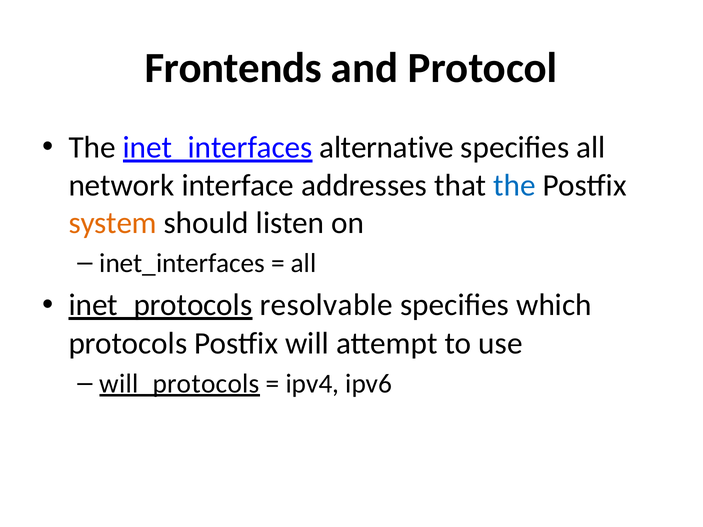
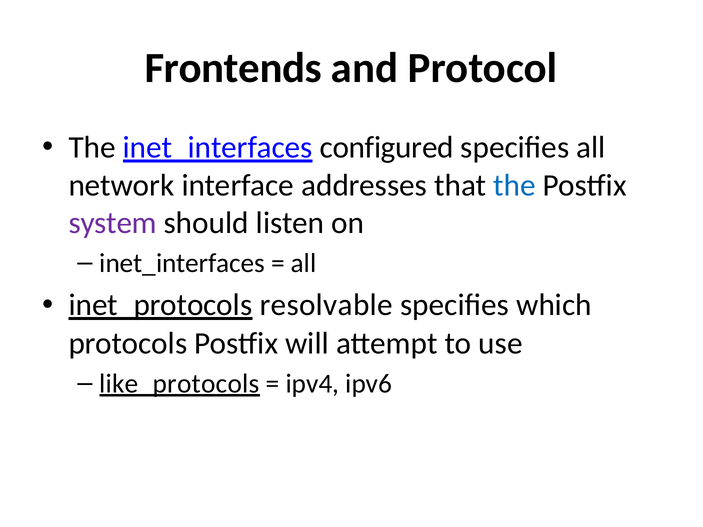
alternative: alternative -> configured (387, 148)
system colour: orange -> purple (113, 223)
will_protocols: will_protocols -> like_protocols (179, 384)
